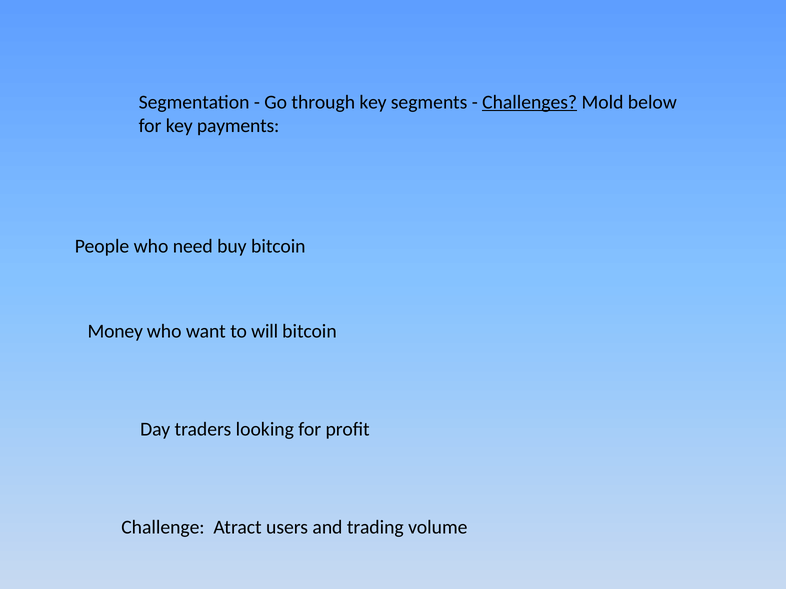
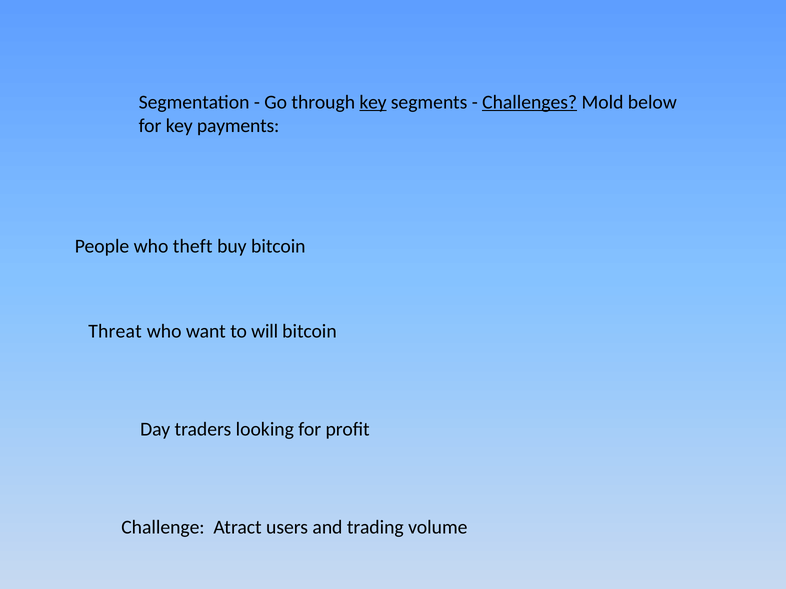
key underline: none -> present (373, 102)
need: need -> theft (193, 246)
Money: Money -> Threat (115, 331)
